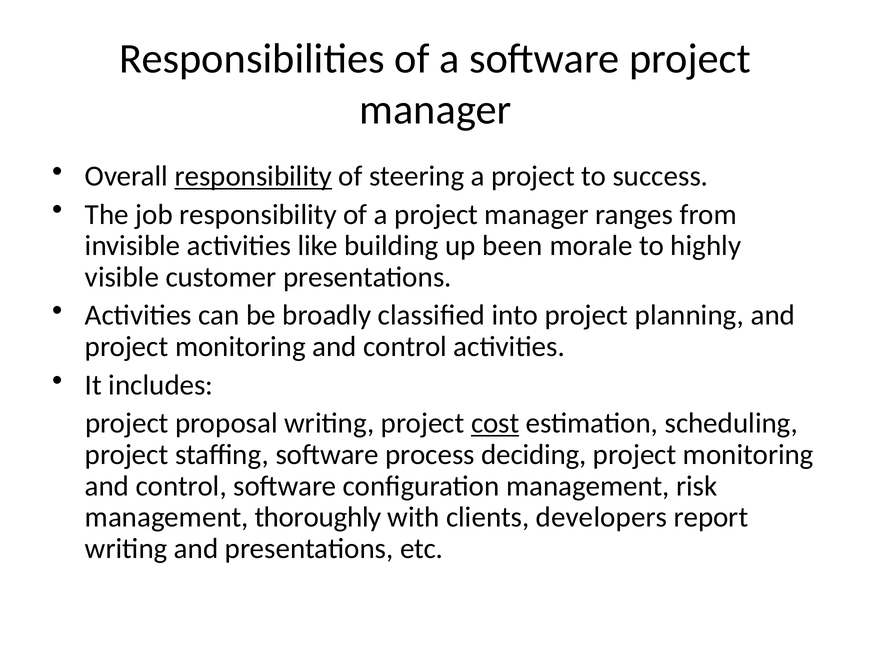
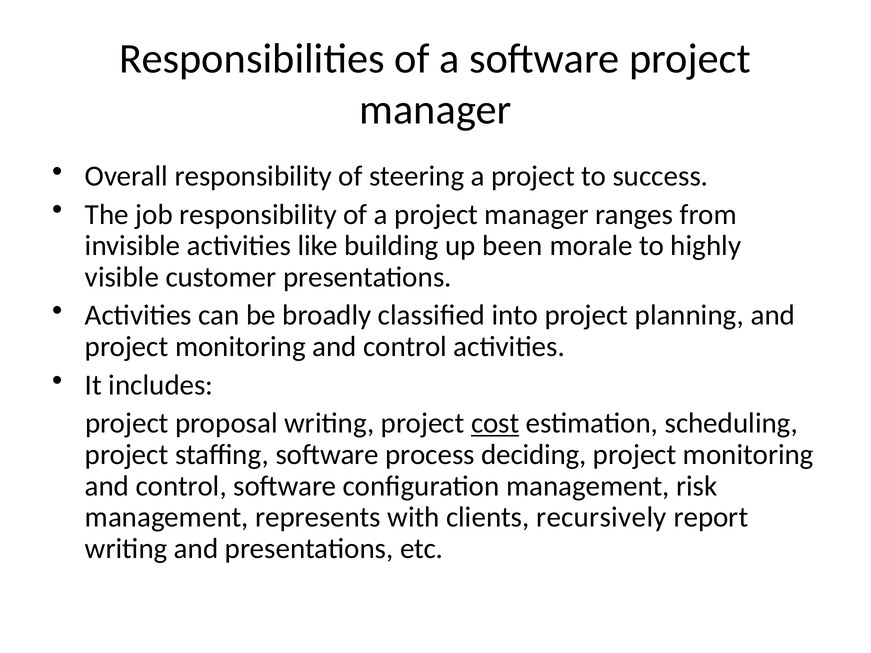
responsibility underline: present -> none (253, 176)
thoroughly: thoroughly -> represents (318, 518)
developers: developers -> recursively (601, 518)
